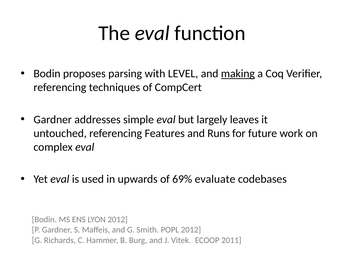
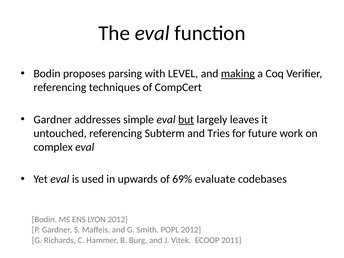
but underline: none -> present (186, 120)
Features: Features -> Subterm (165, 133)
Runs: Runs -> Tries (219, 133)
